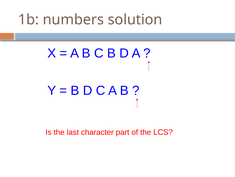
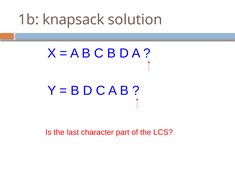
numbers: numbers -> knapsack (73, 20)
